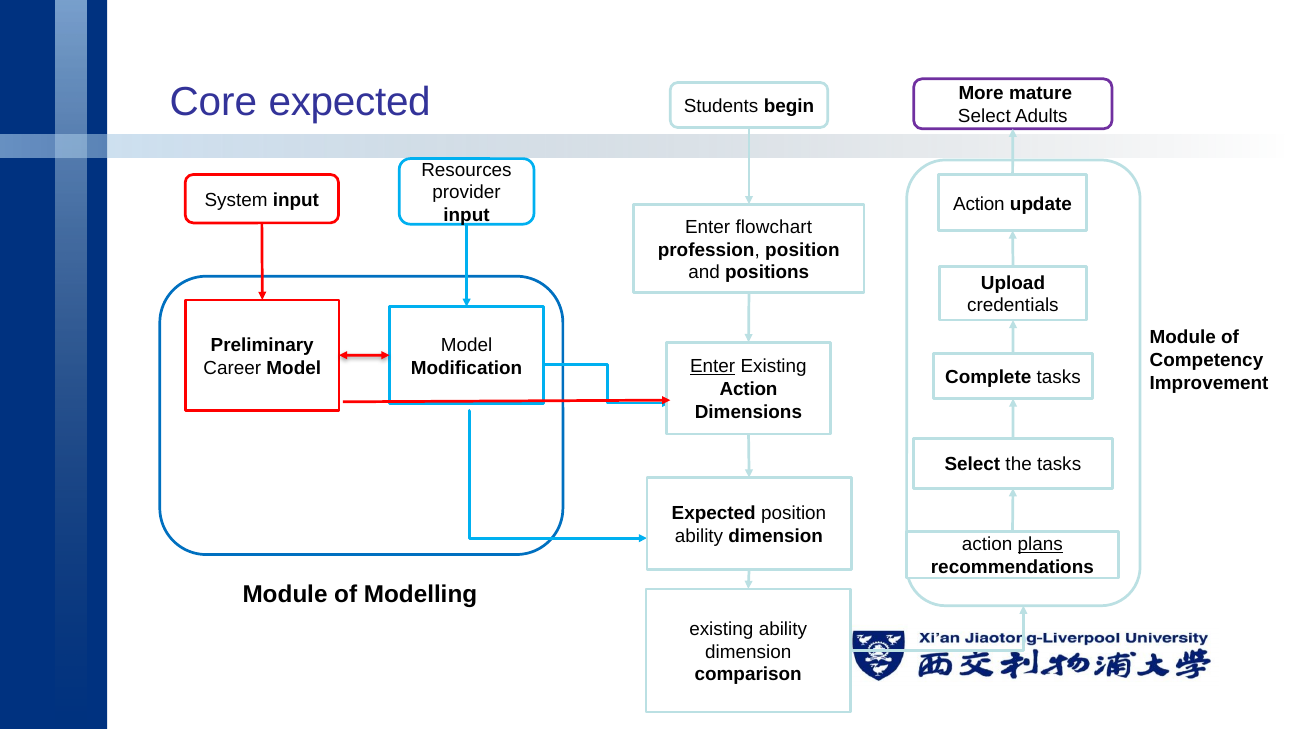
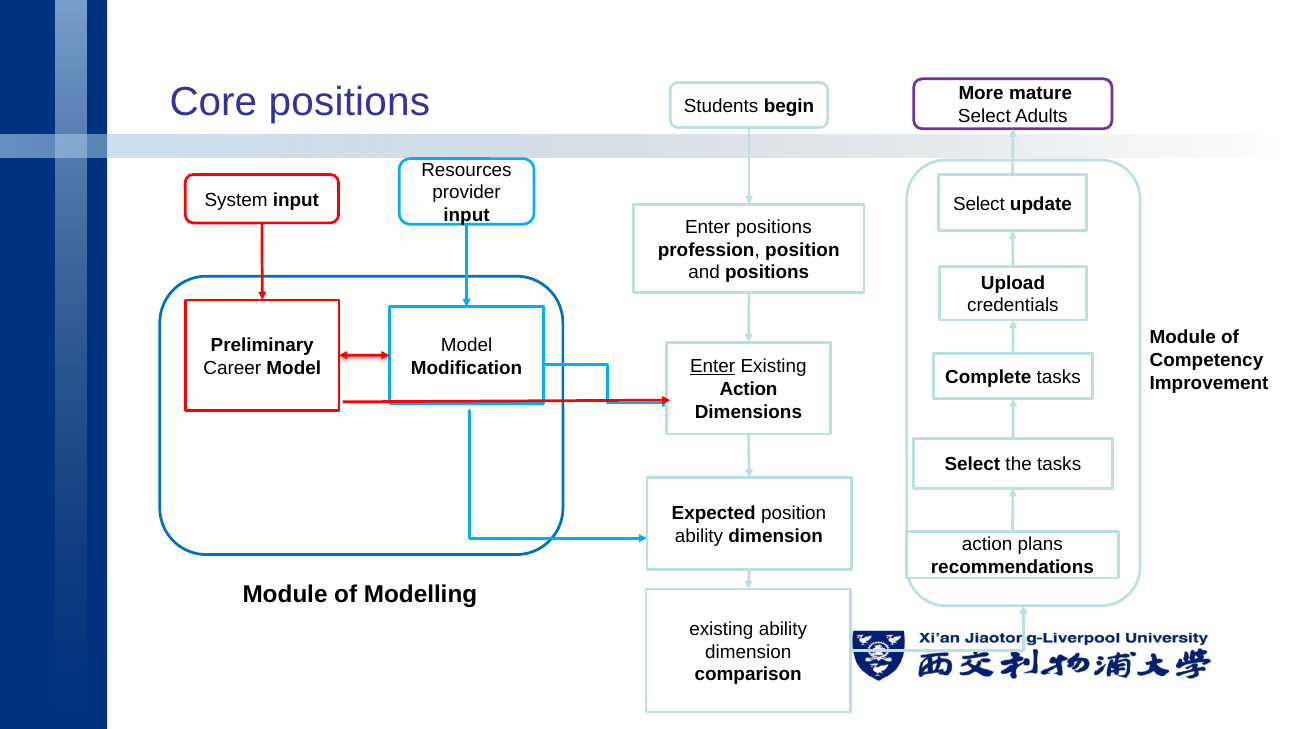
Core expected: expected -> positions (349, 102)
Action: Action -> Select (979, 204)
Enter flowchart: flowchart -> positions (774, 227)
plans underline: present -> none (1040, 545)
